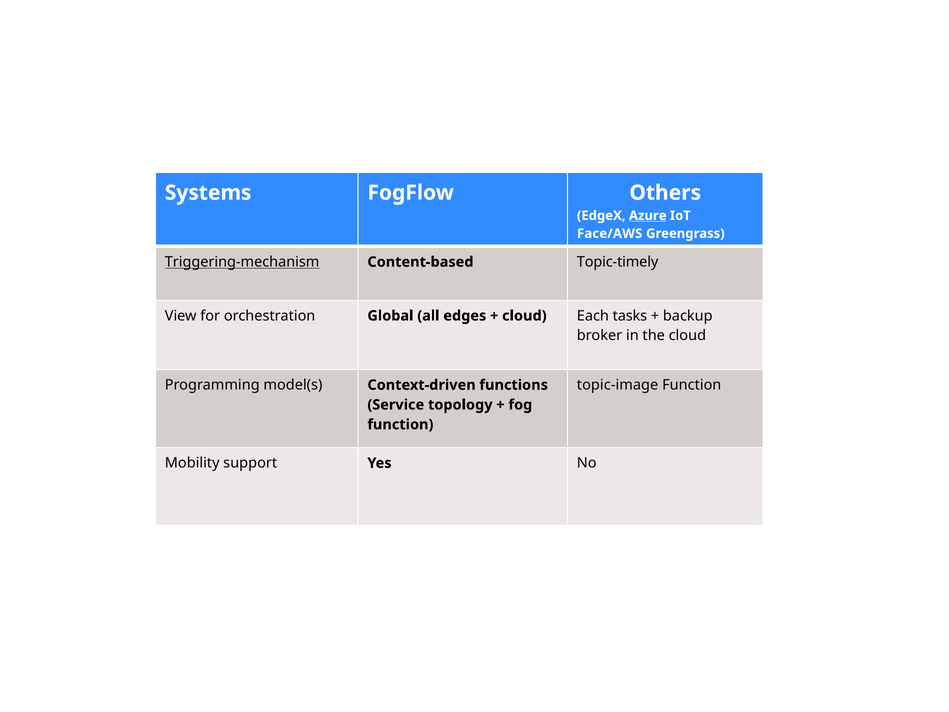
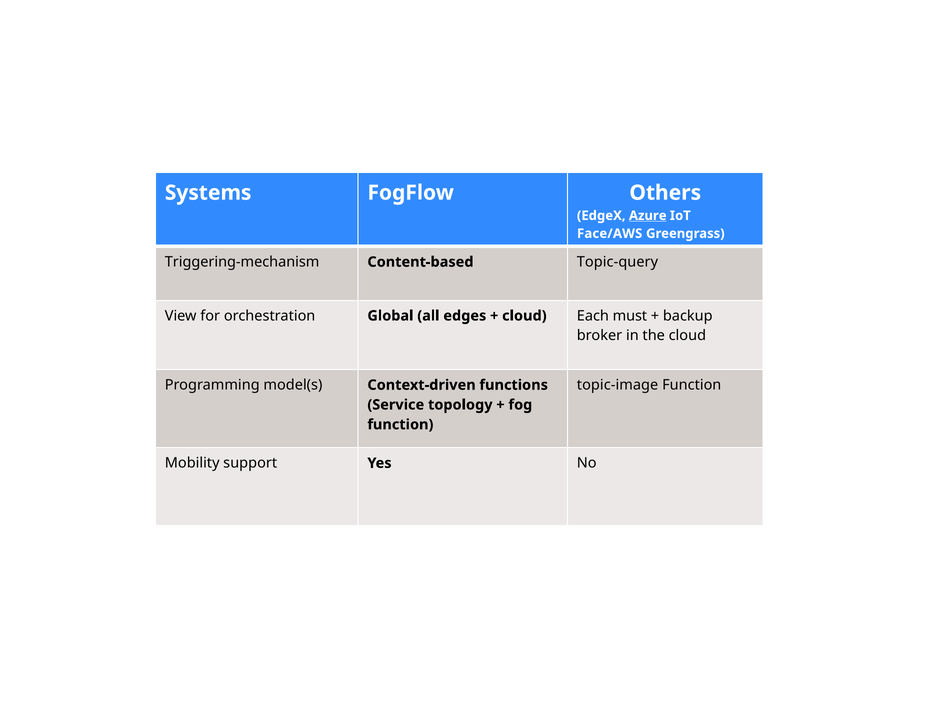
Triggering-mechanism underline: present -> none (242, 262)
Topic-timely: Topic-timely -> Topic-query (617, 262)
tasks: tasks -> must (630, 316)
